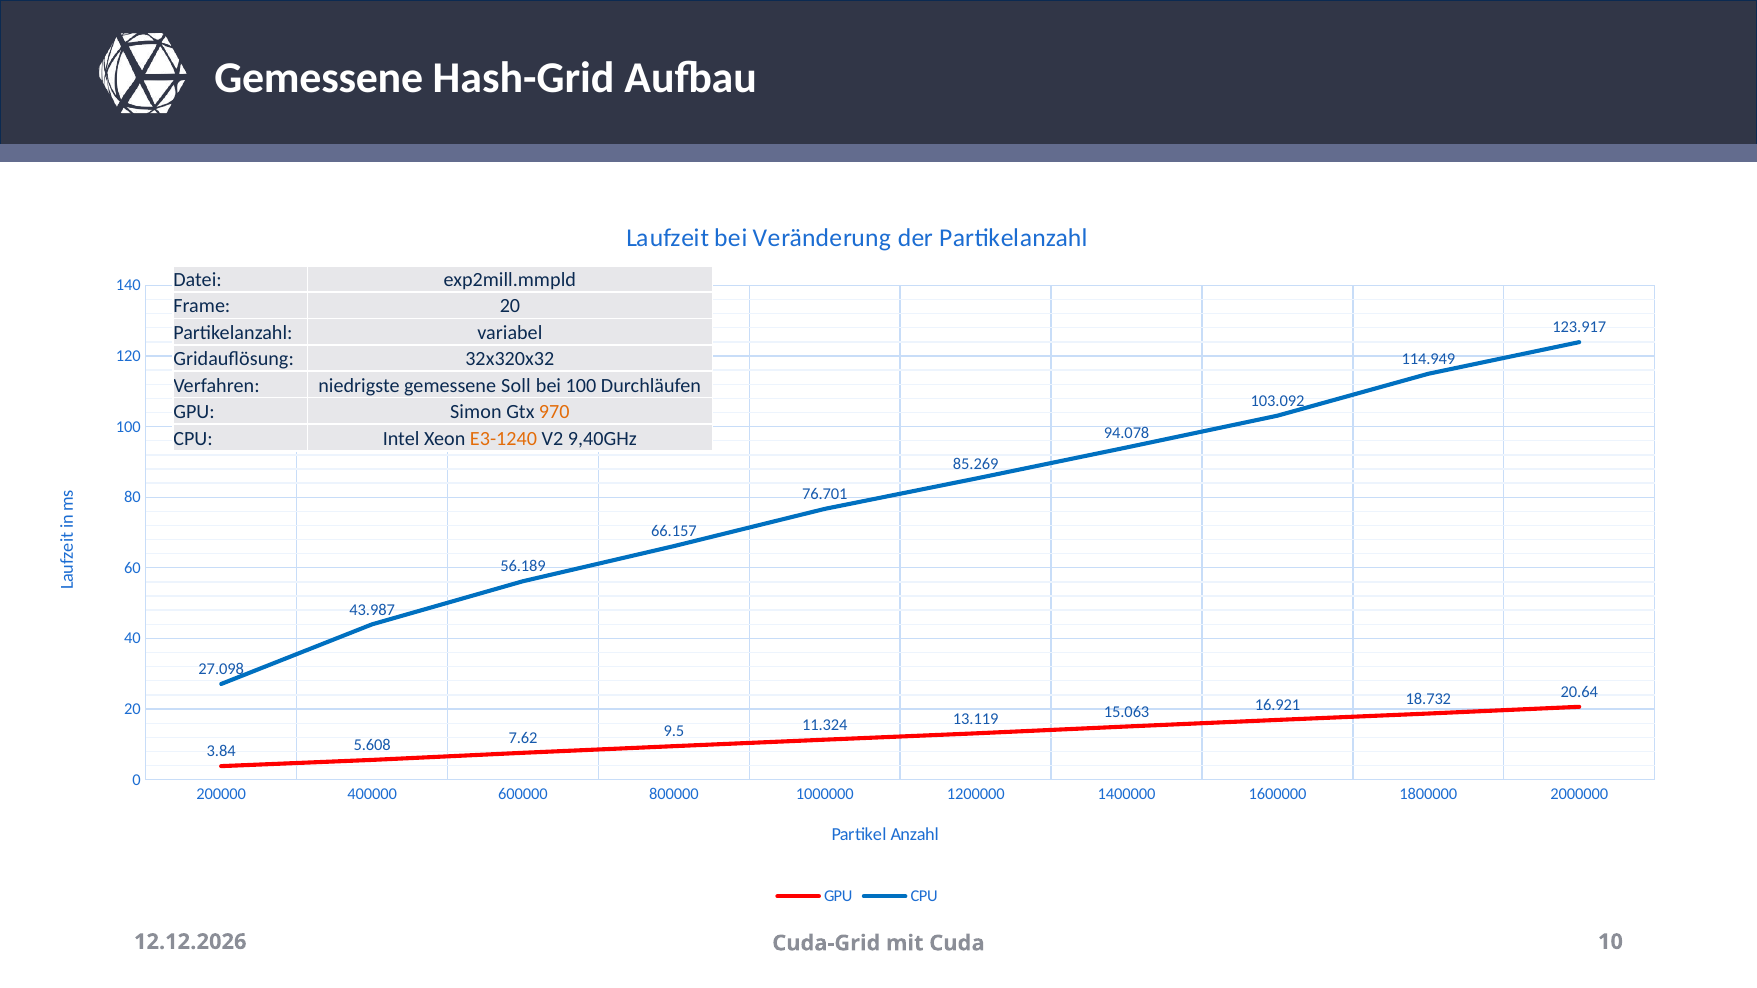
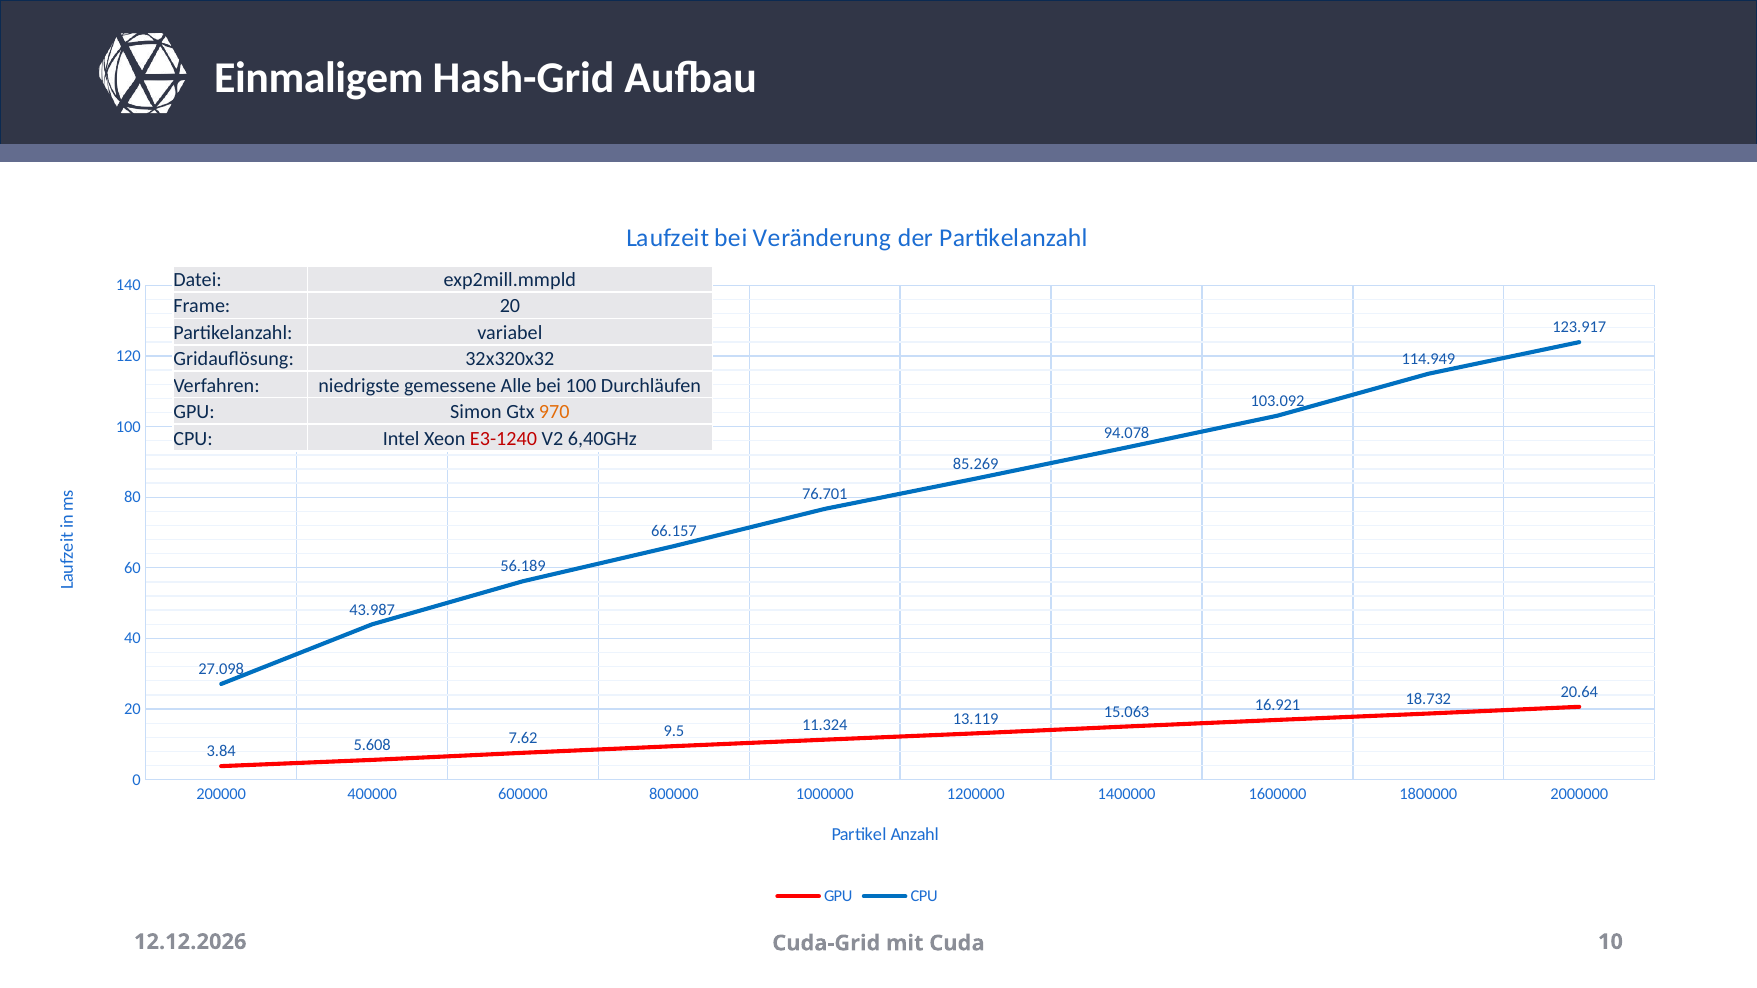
Gemessene: Gemessene -> Einmaligem (319, 78)
Soll: Soll -> Alle (516, 386)
E3-1240 colour: orange -> red (504, 439)
9,40GHz: 9,40GHz -> 6,40GHz (602, 439)
